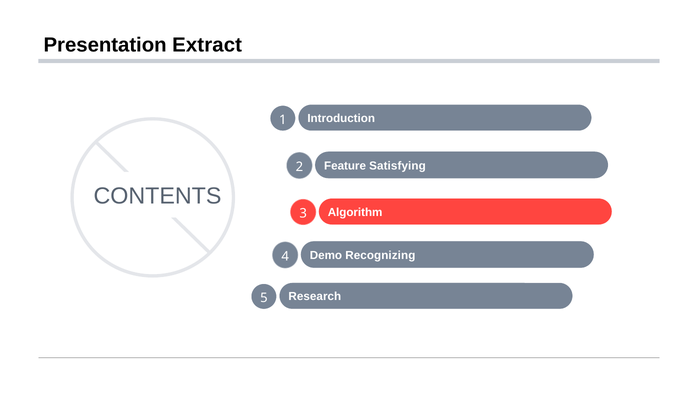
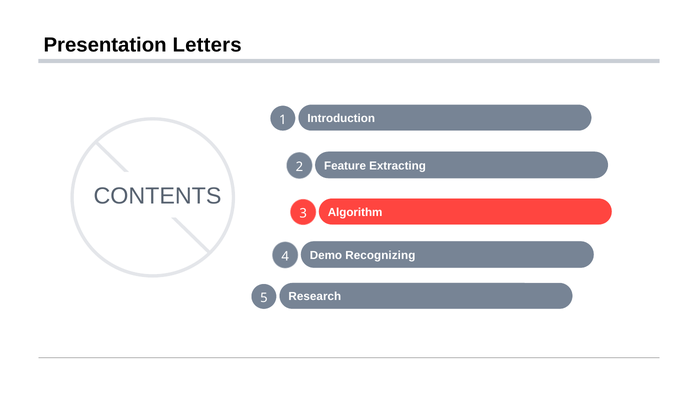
Extract: Extract -> Letters (207, 45)
Satisfying: Satisfying -> Extracting (398, 166)
